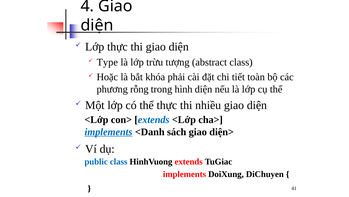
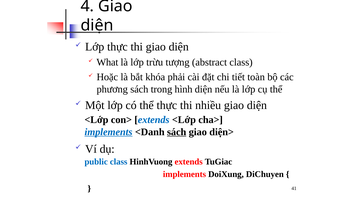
Type: Type -> What (107, 62)
phương rỗng: rỗng -> sách (139, 89)
sách underline: none -> present (177, 131)
